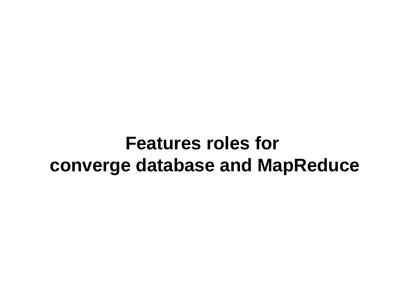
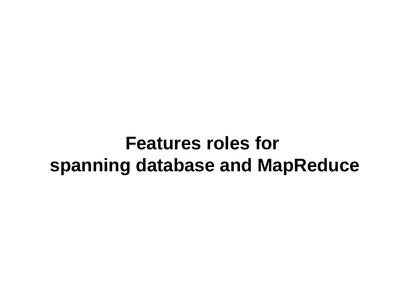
converge: converge -> spanning (90, 165)
